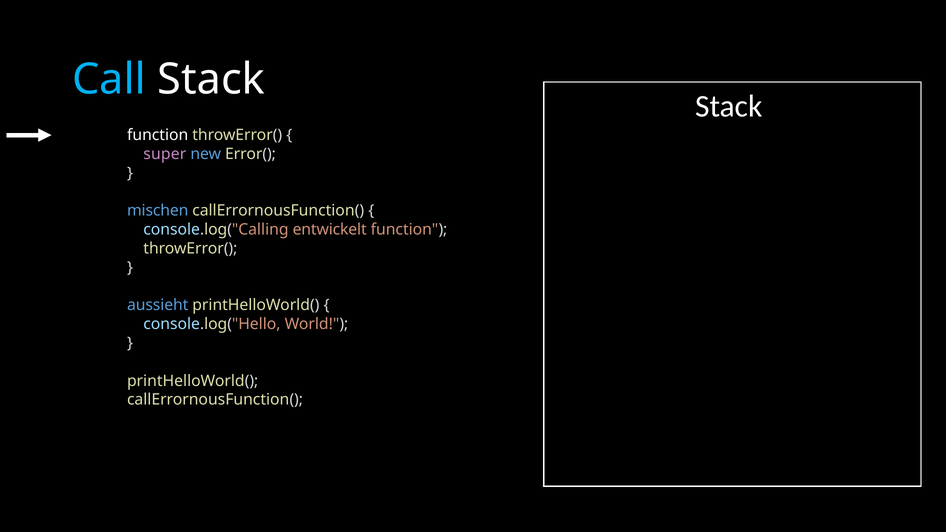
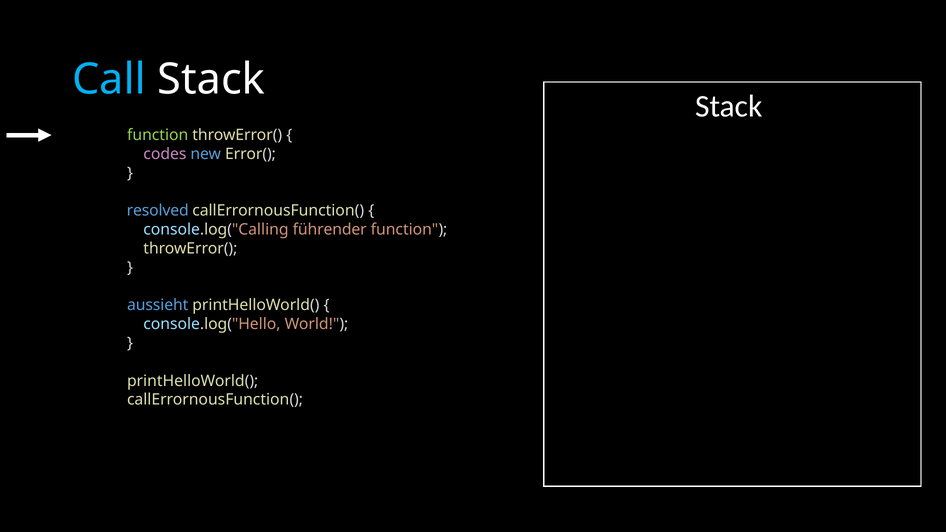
function colour: white -> light green (158, 135)
super: super -> codes (165, 154)
mischen: mischen -> resolved (158, 211)
entwickelt: entwickelt -> führender (330, 230)
